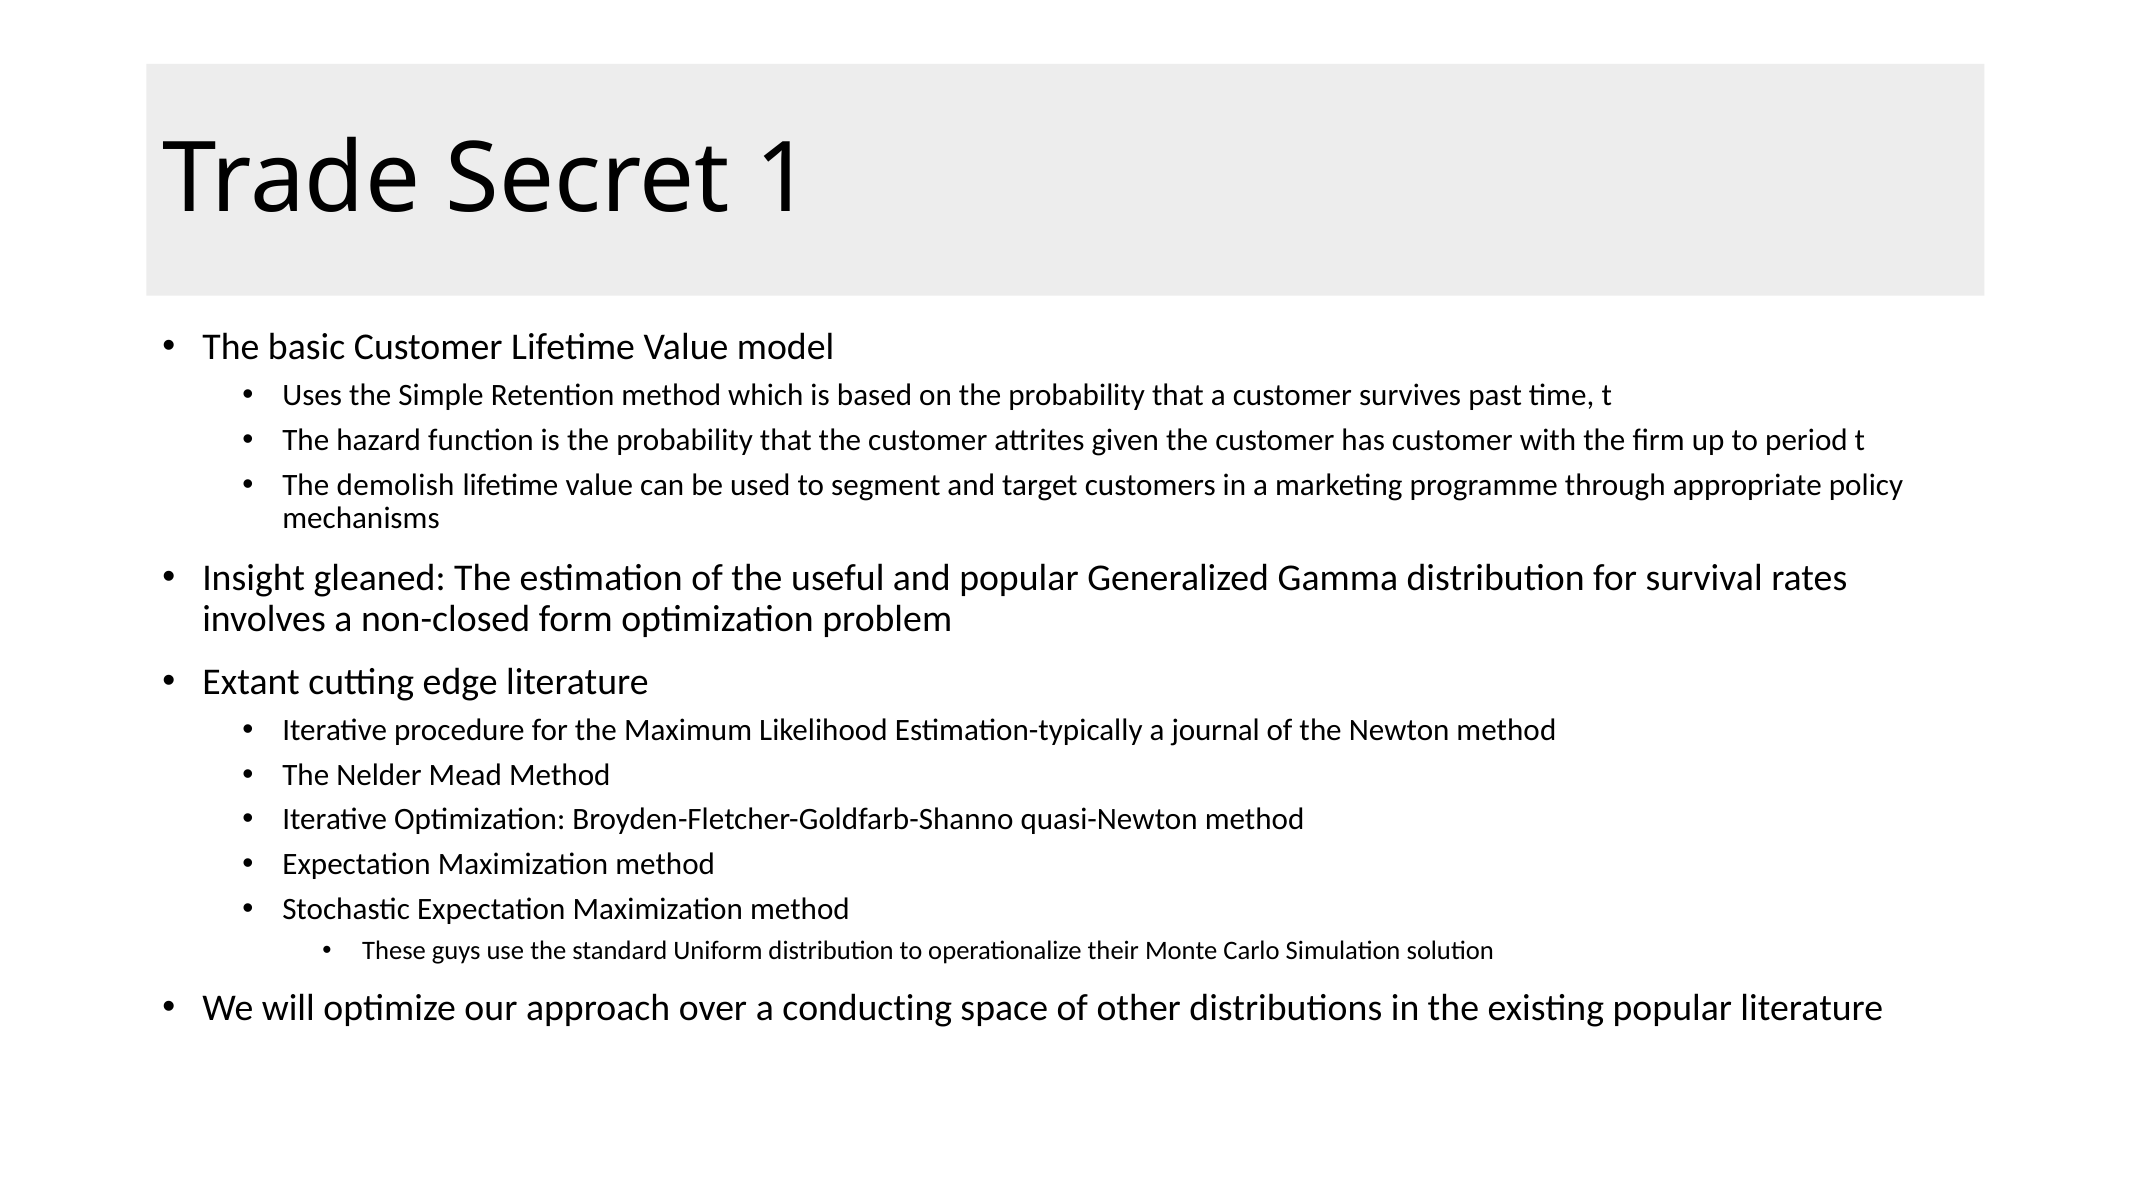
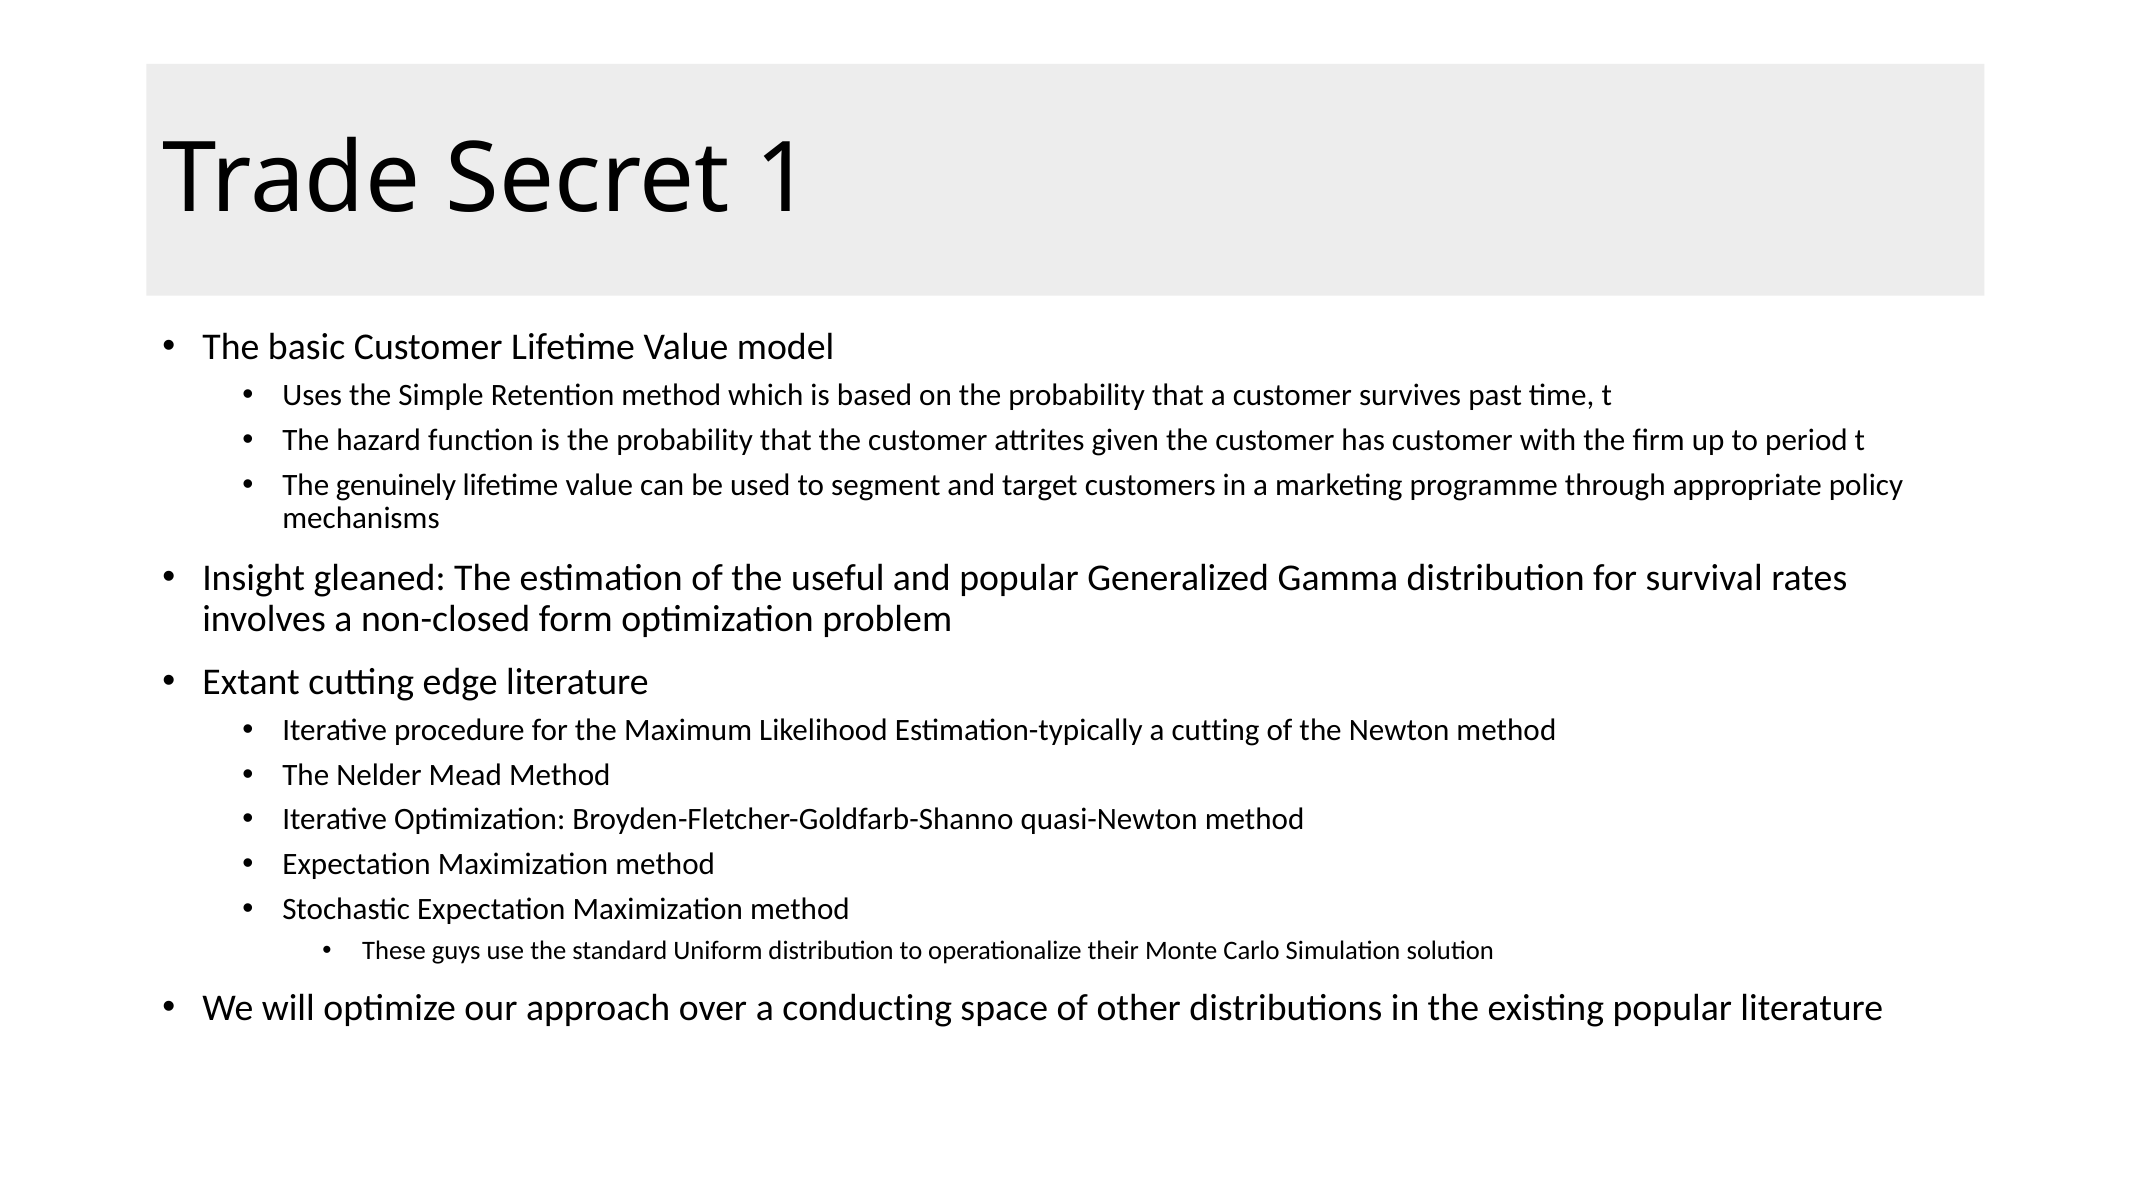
demolish: demolish -> genuinely (396, 485)
a journal: journal -> cutting (1216, 730)
